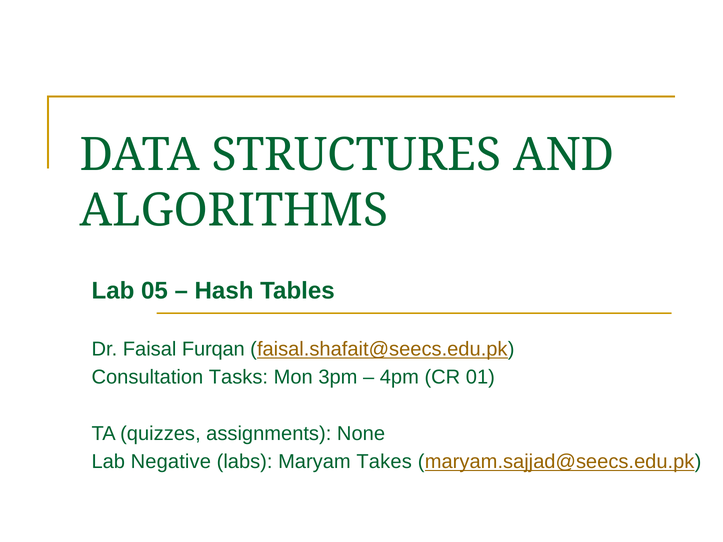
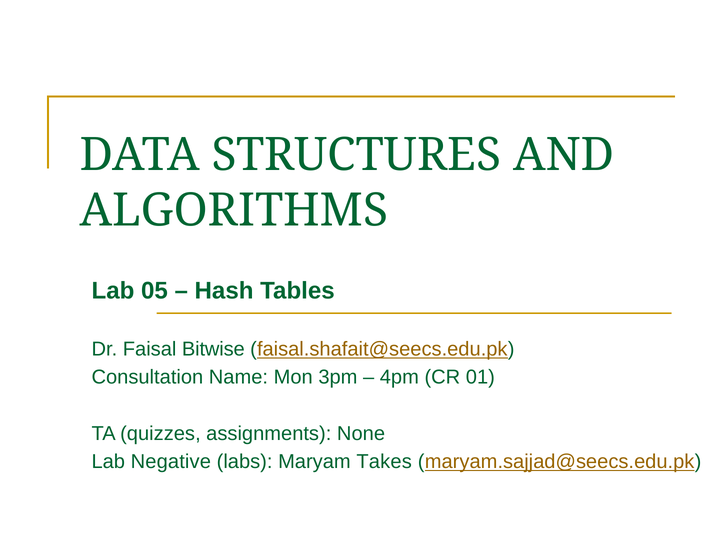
Furqan: Furqan -> Bitwise (213, 349)
Tasks: Tasks -> Name (238, 377)
